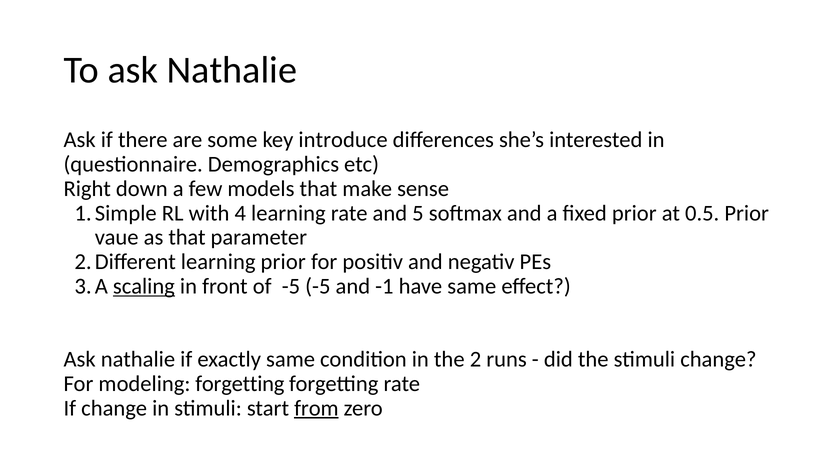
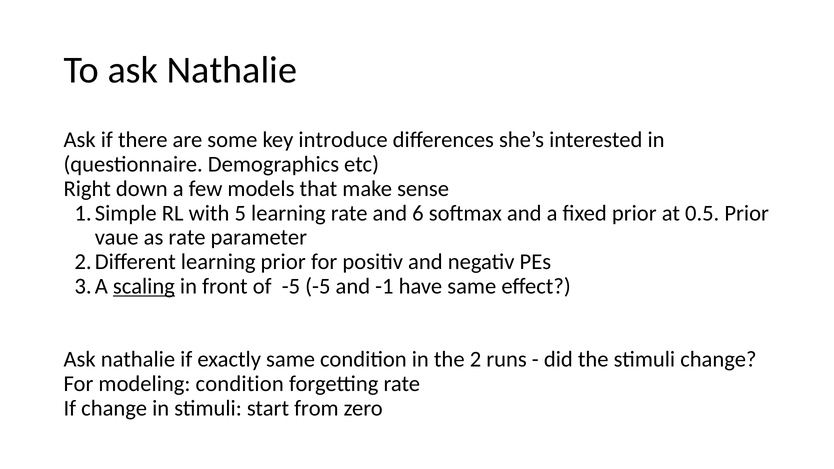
4: 4 -> 5 (240, 213)
5: 5 -> 6 (418, 213)
as that: that -> rate (187, 238)
modeling forgetting: forgetting -> condition (240, 384)
from underline: present -> none (316, 408)
